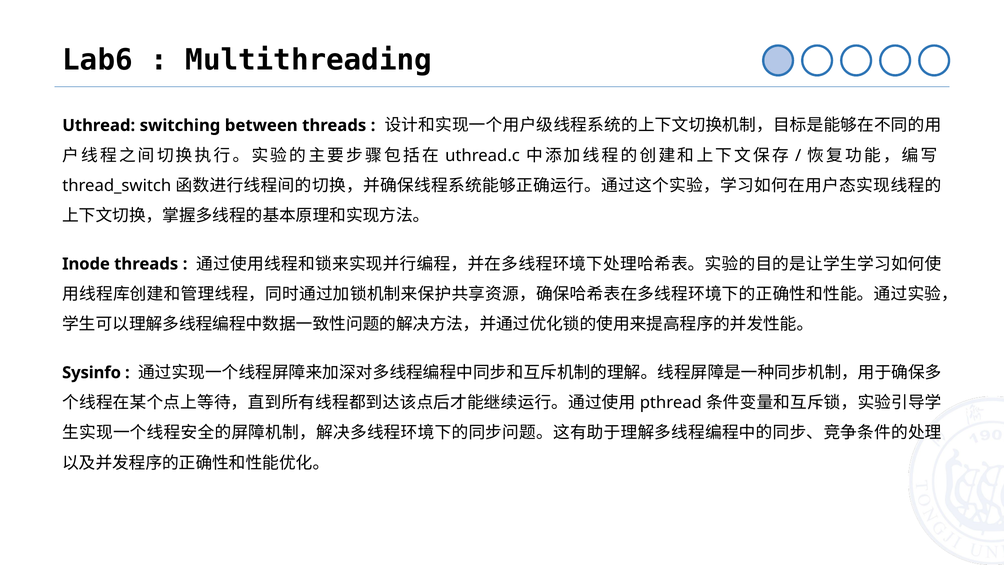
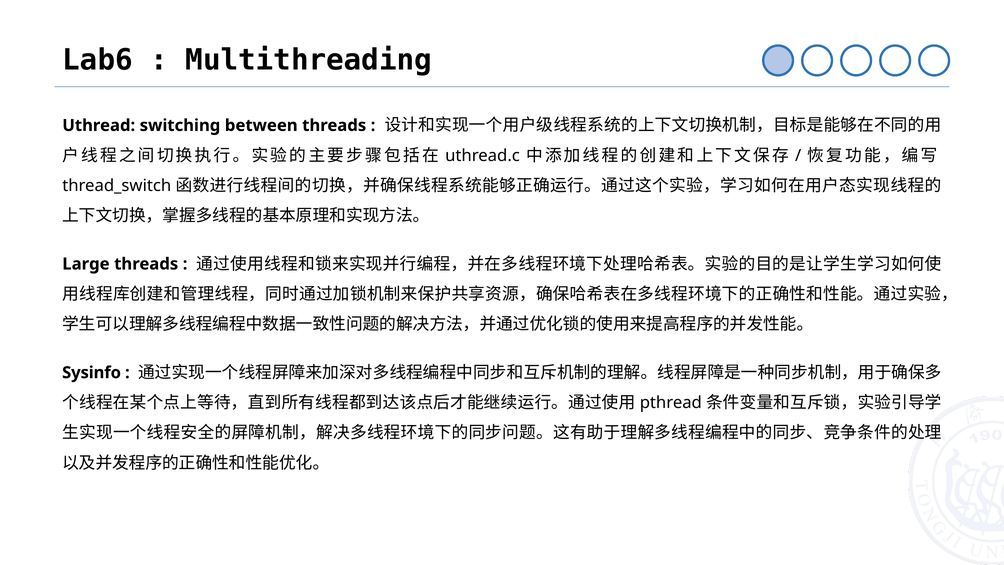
Inode: Inode -> Large (86, 264)
